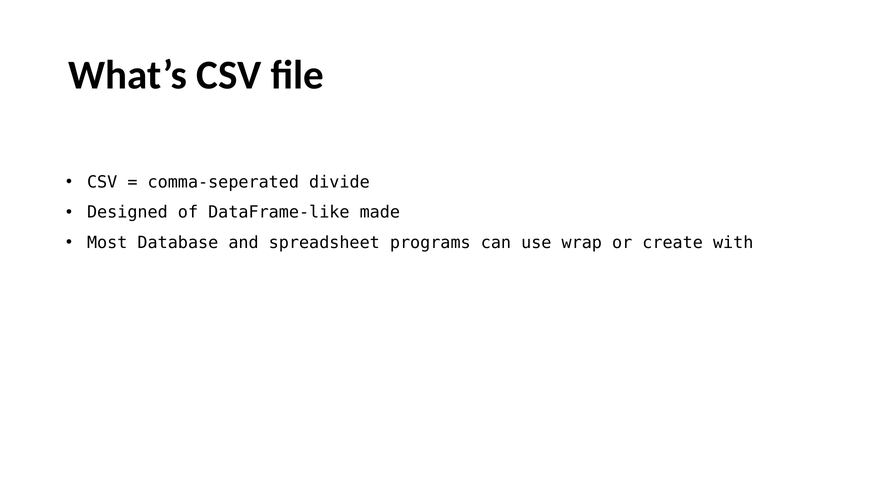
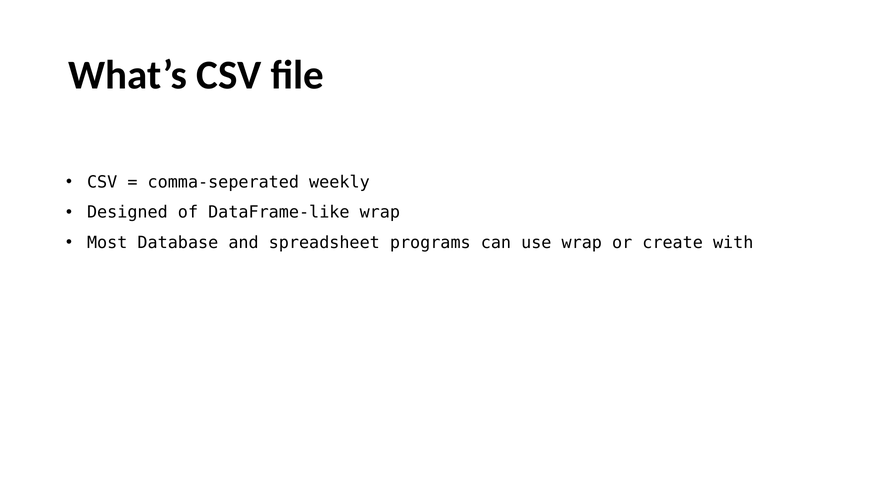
divide: divide -> weekly (339, 182)
DataFrame-like made: made -> wrap (380, 213)
